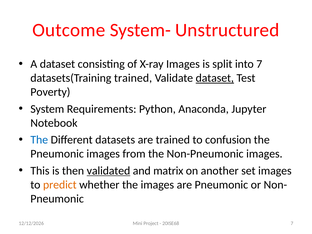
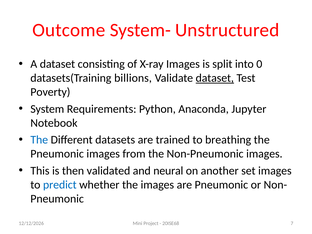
into 7: 7 -> 0 (259, 64)
datasets(Training trained: trained -> billions (133, 78)
confusion: confusion -> breathing (228, 140)
validated underline: present -> none (108, 171)
matrix: matrix -> neural (168, 171)
predict colour: orange -> blue (60, 185)
